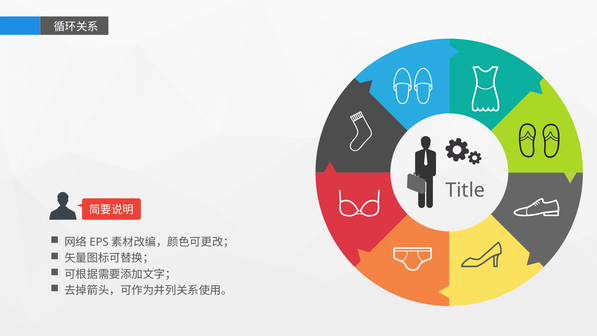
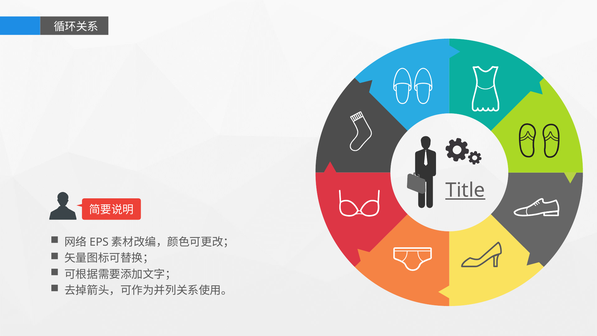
Title underline: none -> present (465, 190)
